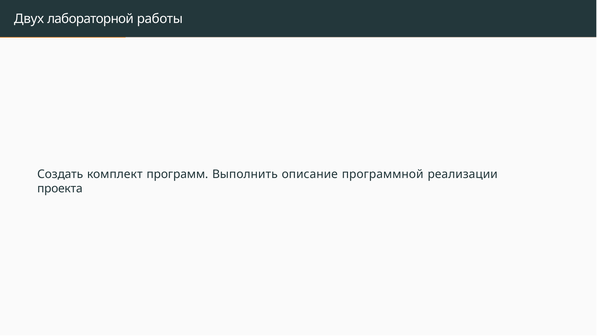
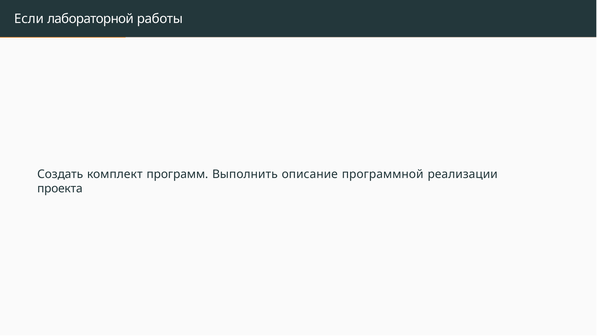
Двух: Двух -> Если (29, 19)
